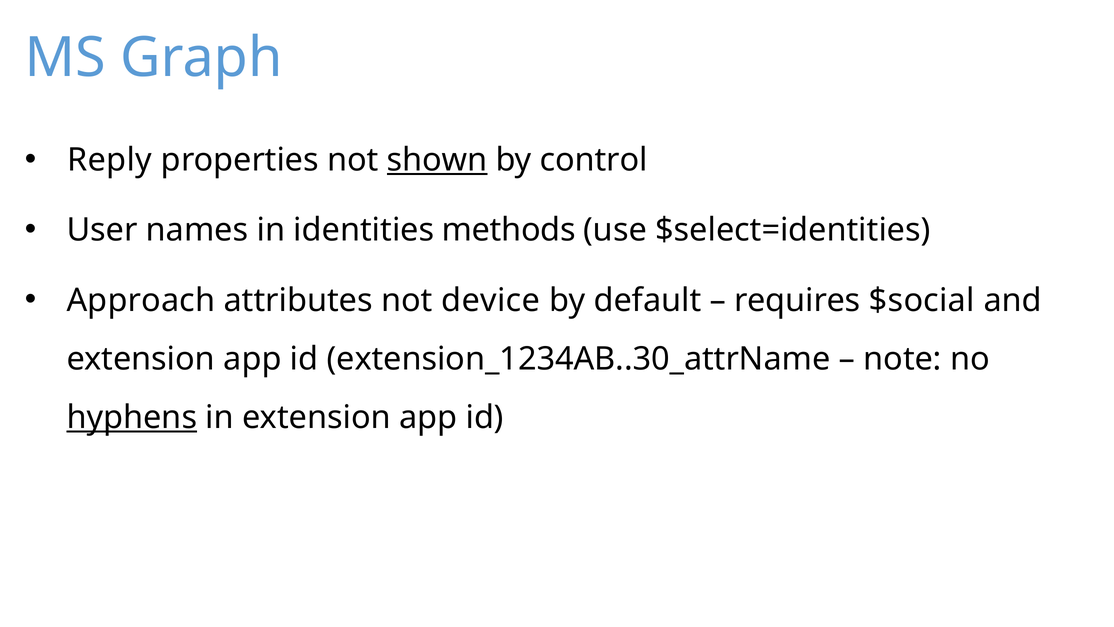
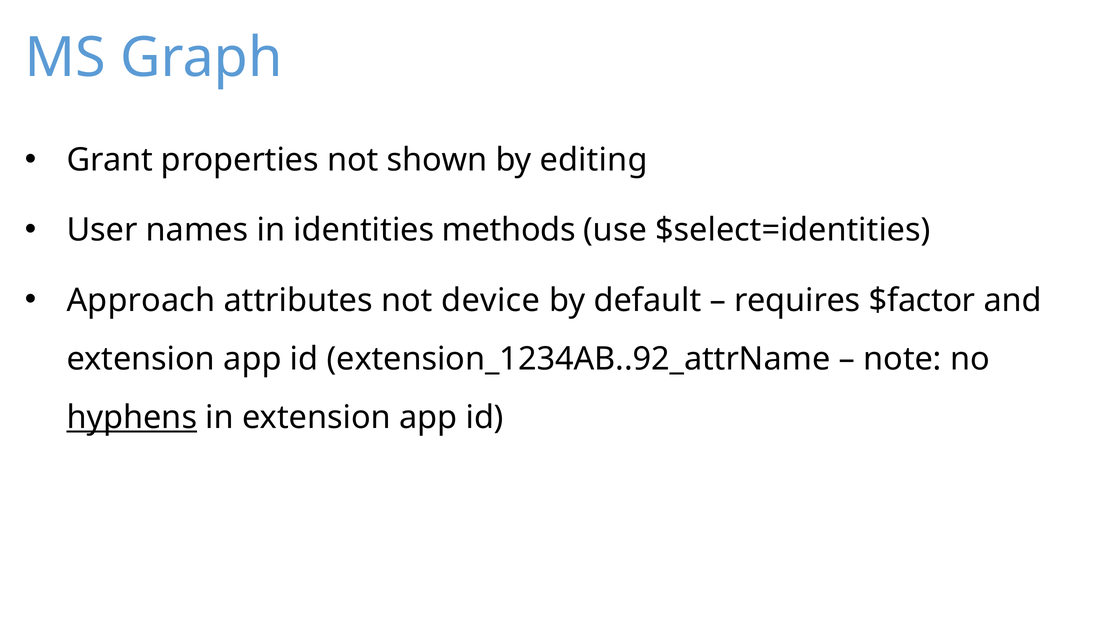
Reply: Reply -> Grant (110, 160)
shown underline: present -> none (437, 160)
control: control -> editing (594, 160)
$social: $social -> $factor (922, 300)
extension_1234AB..30_attrName: extension_1234AB..30_attrName -> extension_1234AB..92_attrName (579, 359)
